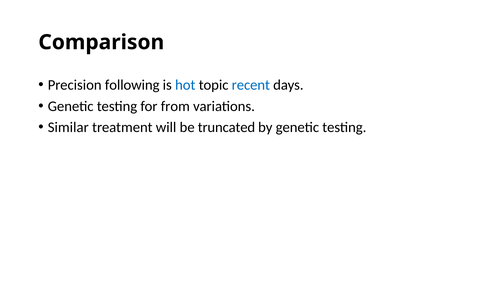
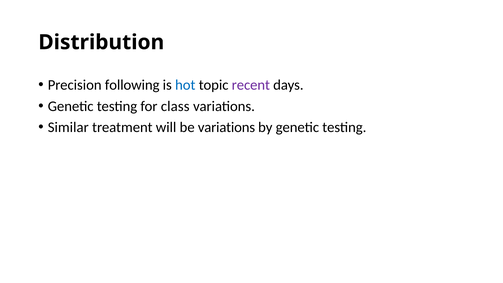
Comparison: Comparison -> Distribution (101, 42)
recent colour: blue -> purple (251, 85)
from: from -> class (175, 106)
be truncated: truncated -> variations (226, 127)
